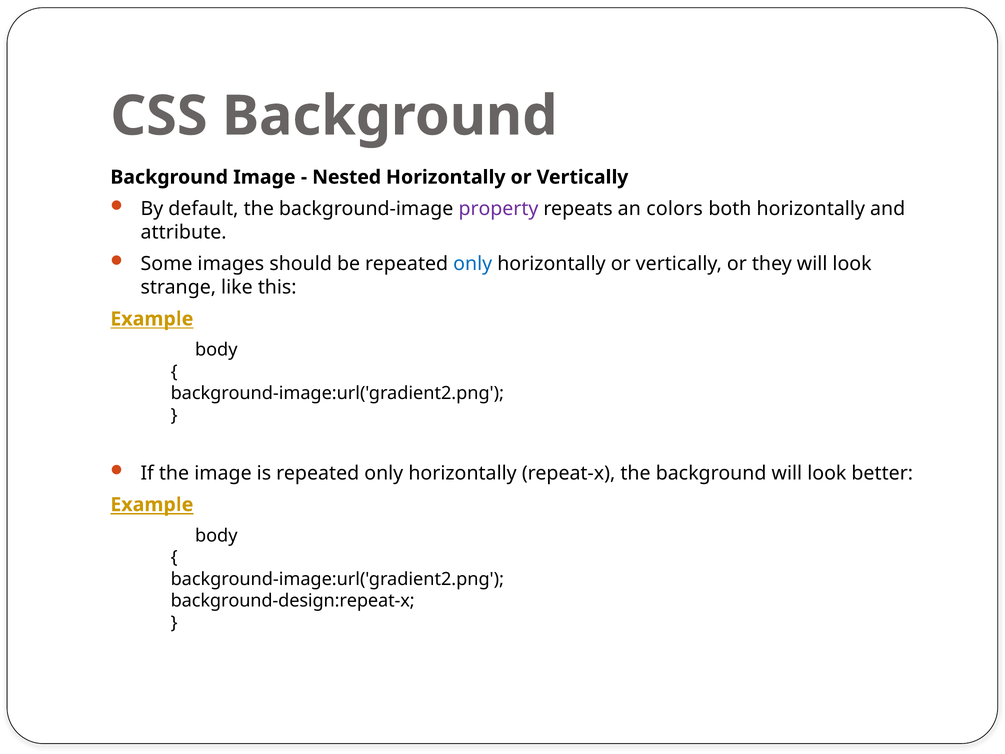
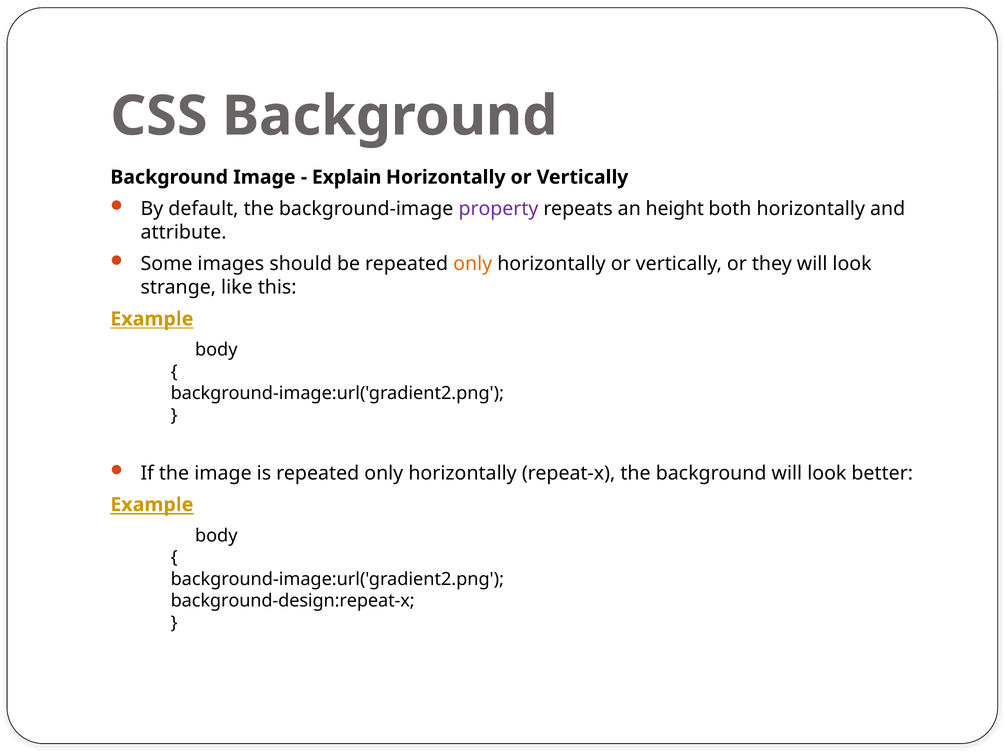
Nested: Nested -> Explain (347, 177)
colors: colors -> height (675, 209)
only colour: blue -> orange (473, 264)
